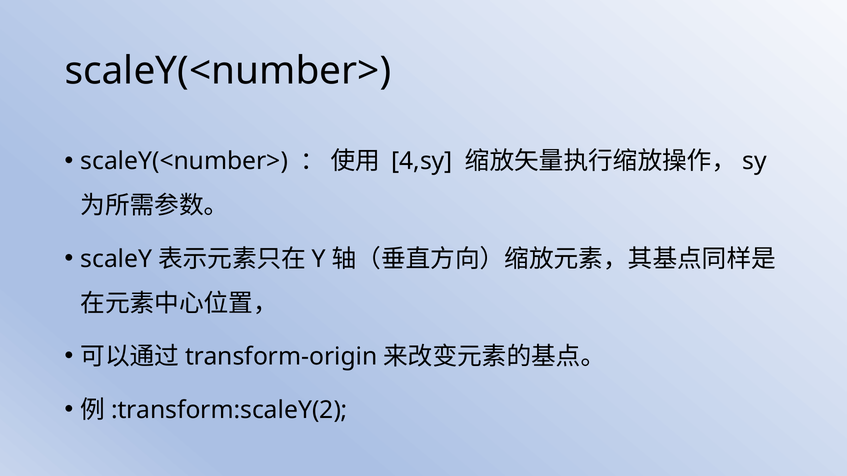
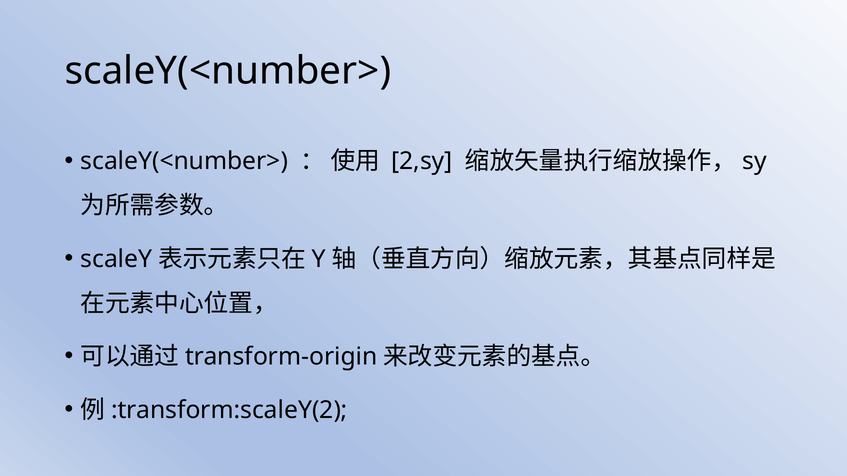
4,sy: 4,sy -> 2,sy (422, 161)
